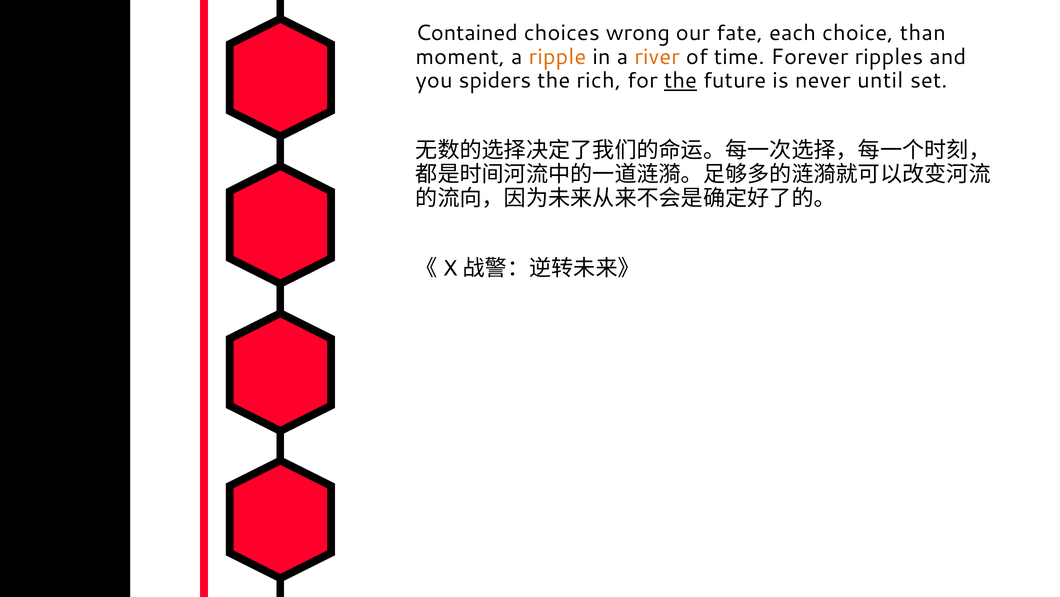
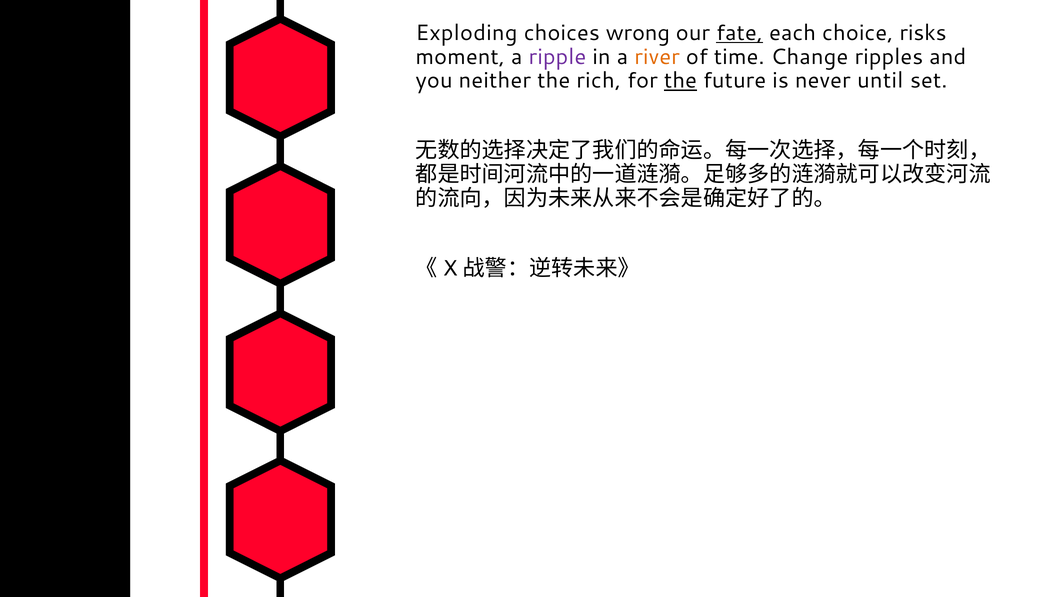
Contained: Contained -> Exploding (466, 33)
fate underline: none -> present (740, 33)
than: than -> risks (923, 33)
ripple colour: orange -> purple (557, 57)
Forever: Forever -> Change (810, 57)
spiders: spiders -> neither (495, 81)
